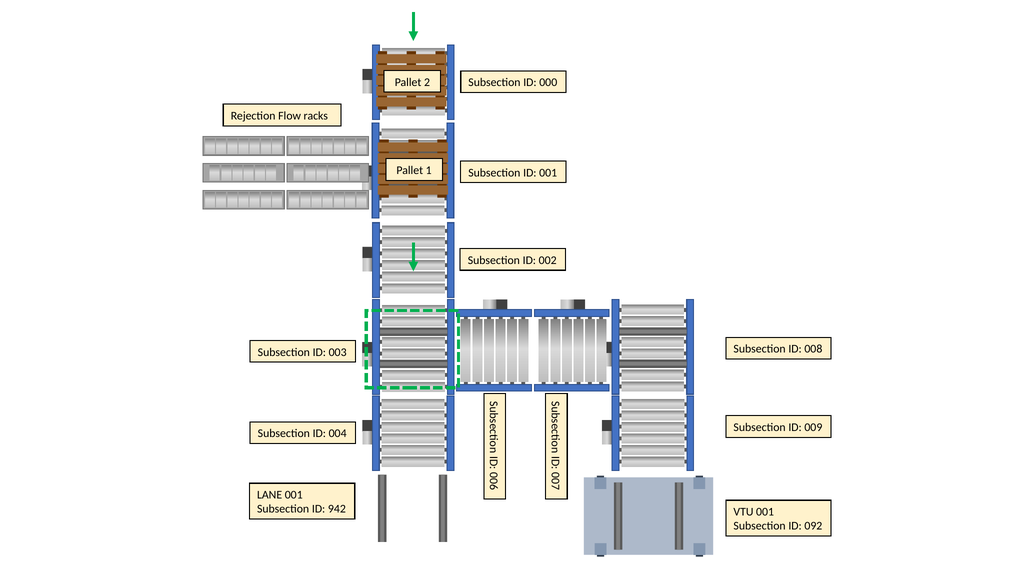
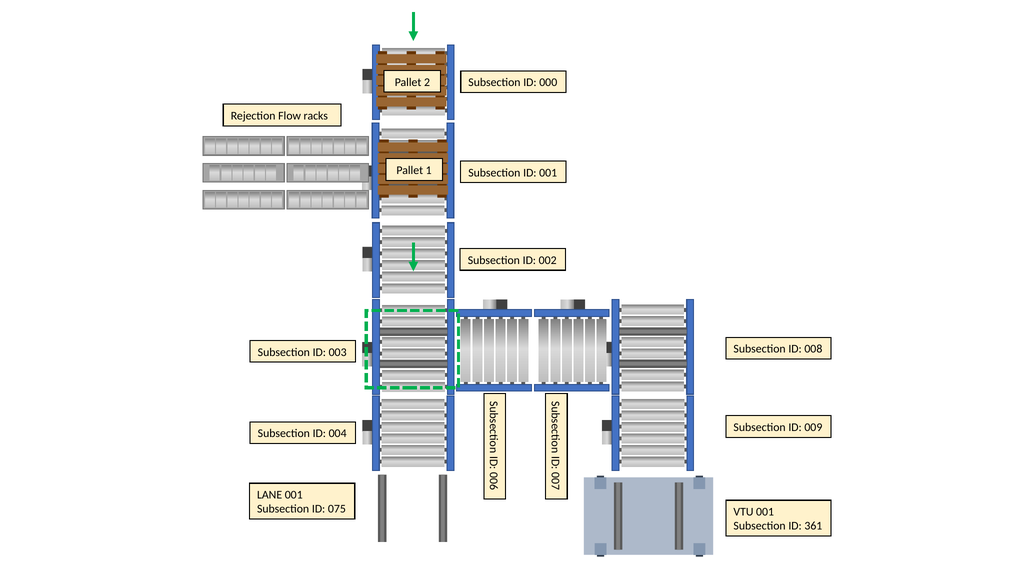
942: 942 -> 075 (337, 509)
092: 092 -> 361 (813, 526)
